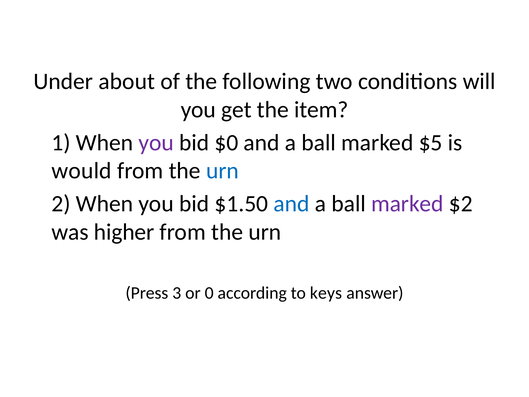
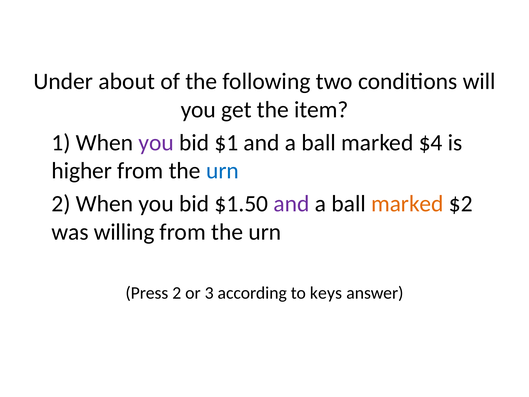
$0: $0 -> $1 (226, 143)
$5: $5 -> $4 (431, 143)
would: would -> higher (82, 171)
and colour: blue -> purple (292, 204)
marked colour: purple -> orange (407, 204)
higher: higher -> willing (124, 232)
Press 3: 3 -> 2 (177, 293)
0: 0 -> 3 (209, 293)
